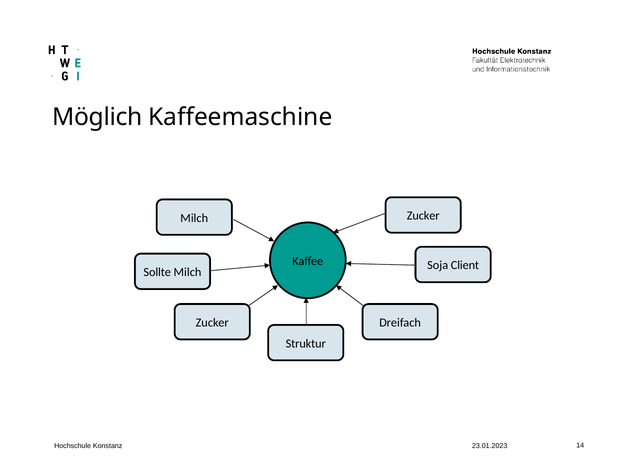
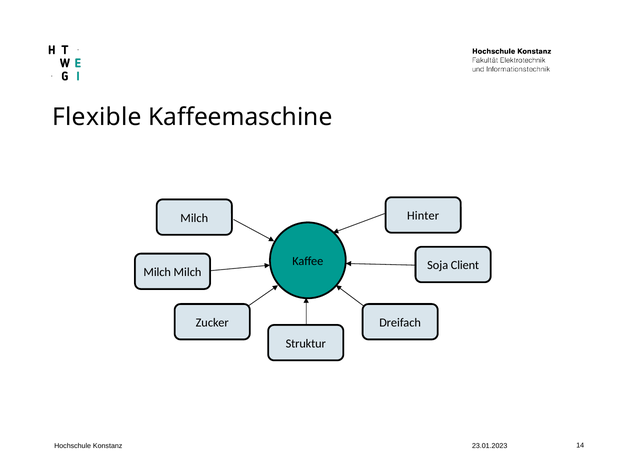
Möglich: Möglich -> Flexible (97, 117)
Milch Zucker: Zucker -> Hinter (423, 216)
Sollte: Sollte -> Milch (157, 272)
